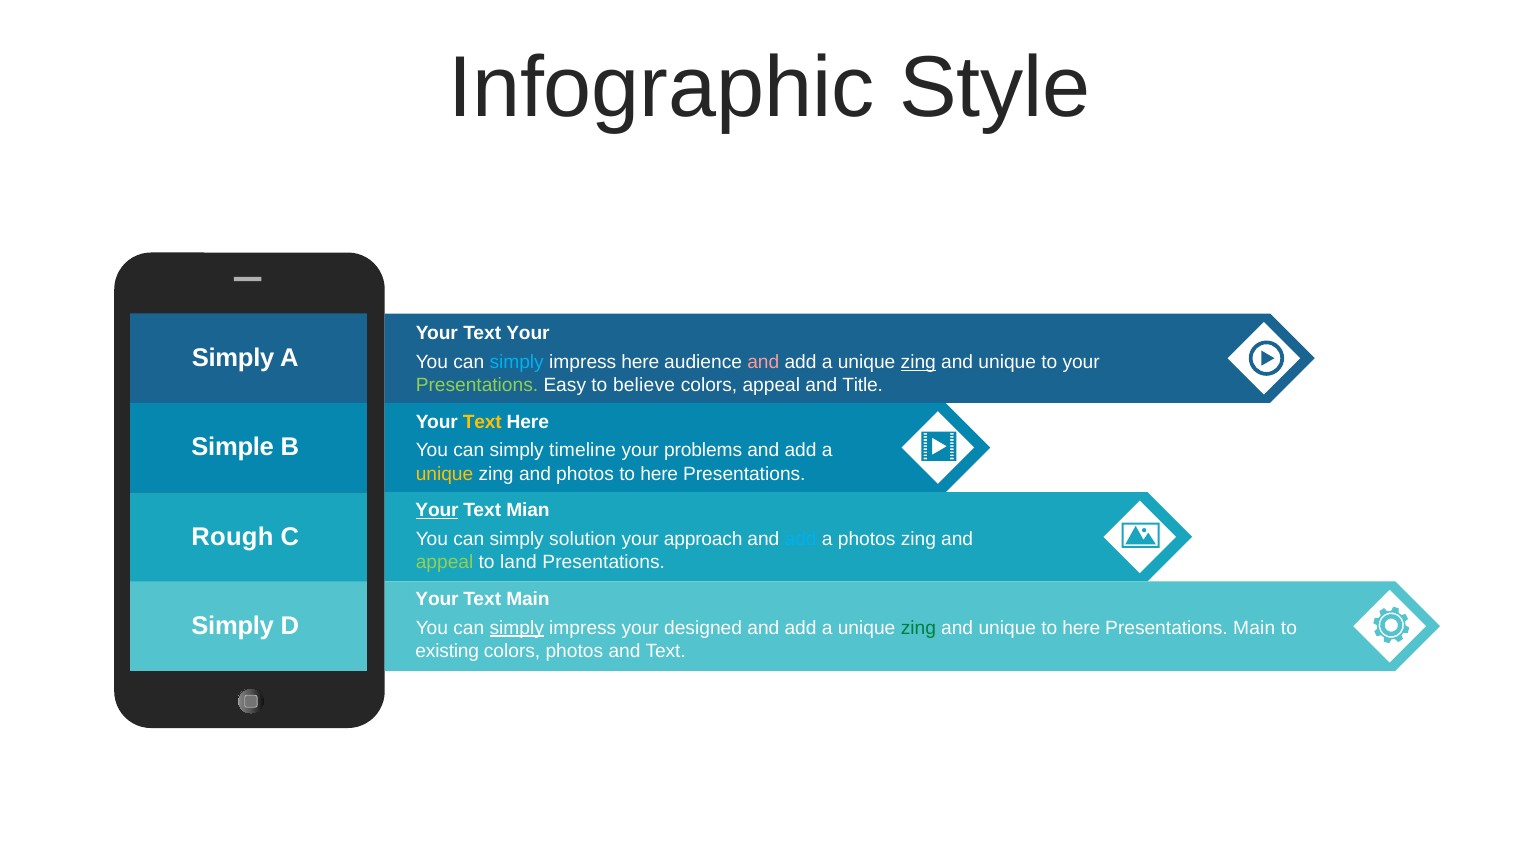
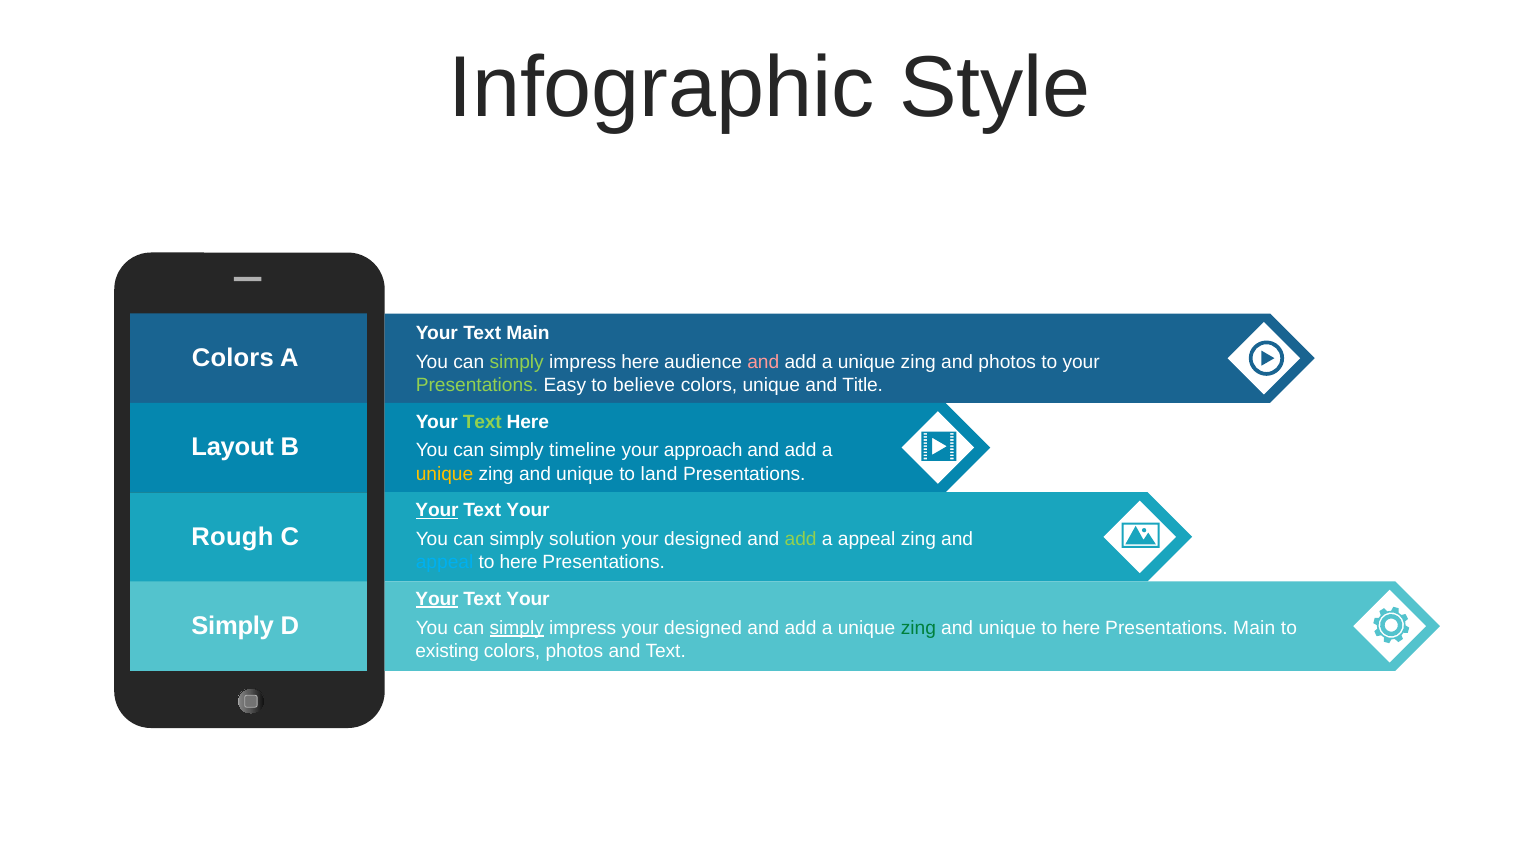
Your Text Your: Your -> Main (528, 333)
Simply: Simply -> Colors (233, 358)
simply colour: light blue -> light green (517, 362)
zing underline: present -> none (918, 362)
unique: unique -> photos (1007, 362)
colors appeal: appeal -> unique (771, 385)
Text colour: yellow -> light green (482, 422)
Simple: Simple -> Layout (233, 447)
problems: problems -> approach (703, 451)
photos: photos -> unique (585, 474)
here: here -> land (659, 474)
Mian: Mian -> Your (528, 510)
approach: approach -> designed (703, 539)
add colour: light blue -> light green (801, 539)
a photos: photos -> appeal (867, 539)
appeal colour: light green -> light blue (445, 562)
land: land -> here (519, 562)
Your underline: none -> present (437, 599)
Main: Main -> Your (528, 599)
